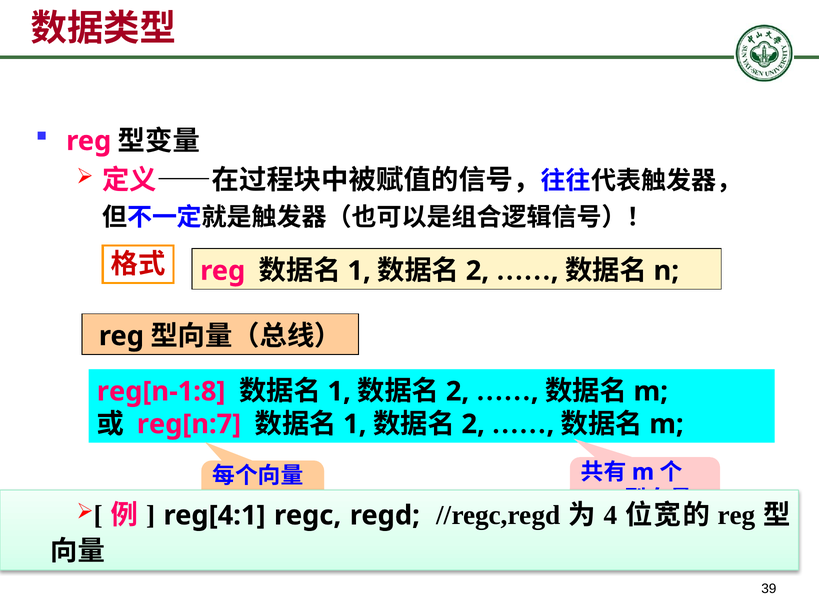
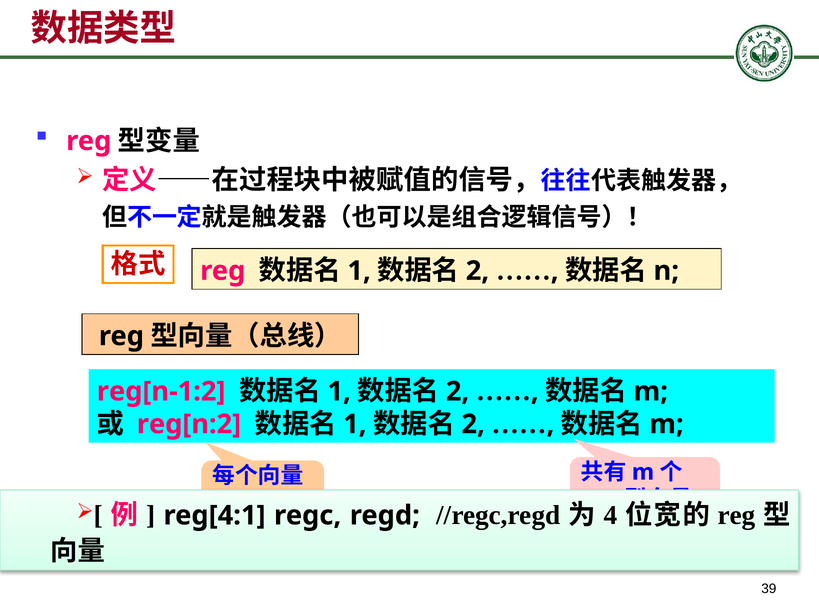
reg[n-1:8: reg[n-1:8 -> reg[n-1:2 (161, 392)
reg[n:7: reg[n:7 -> reg[n:2 (189, 424)
